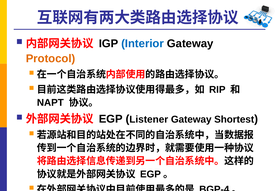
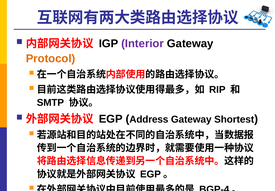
Interior colour: blue -> purple (143, 43)
NAPT: NAPT -> SMTP (50, 102)
Listener: Listener -> Address (149, 119)
